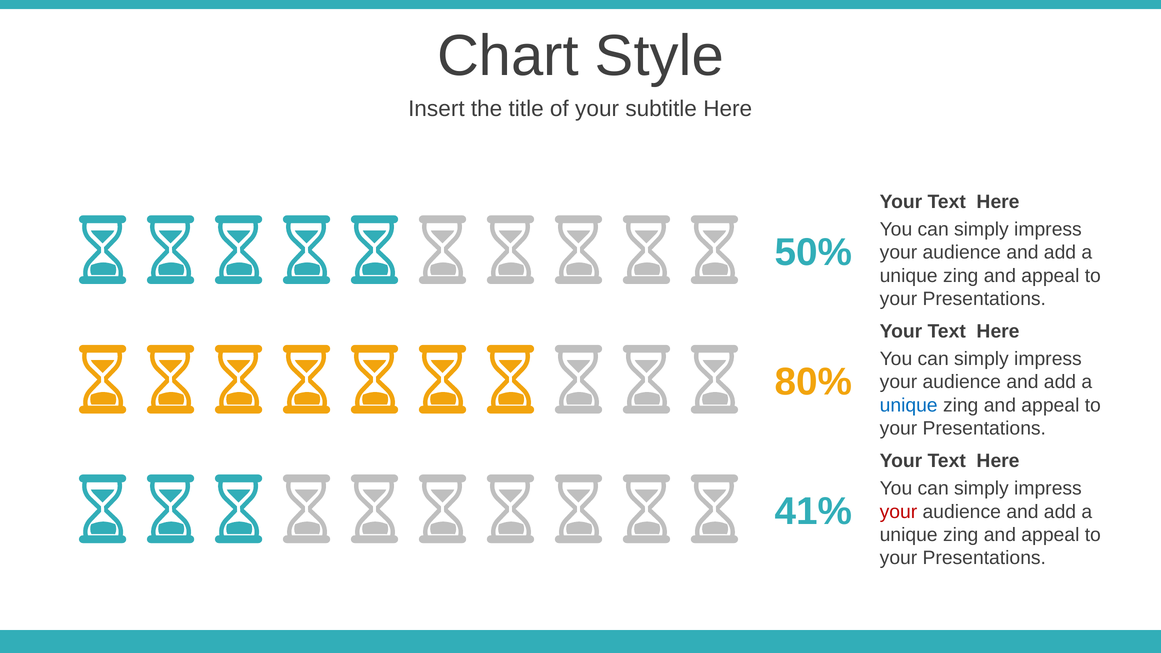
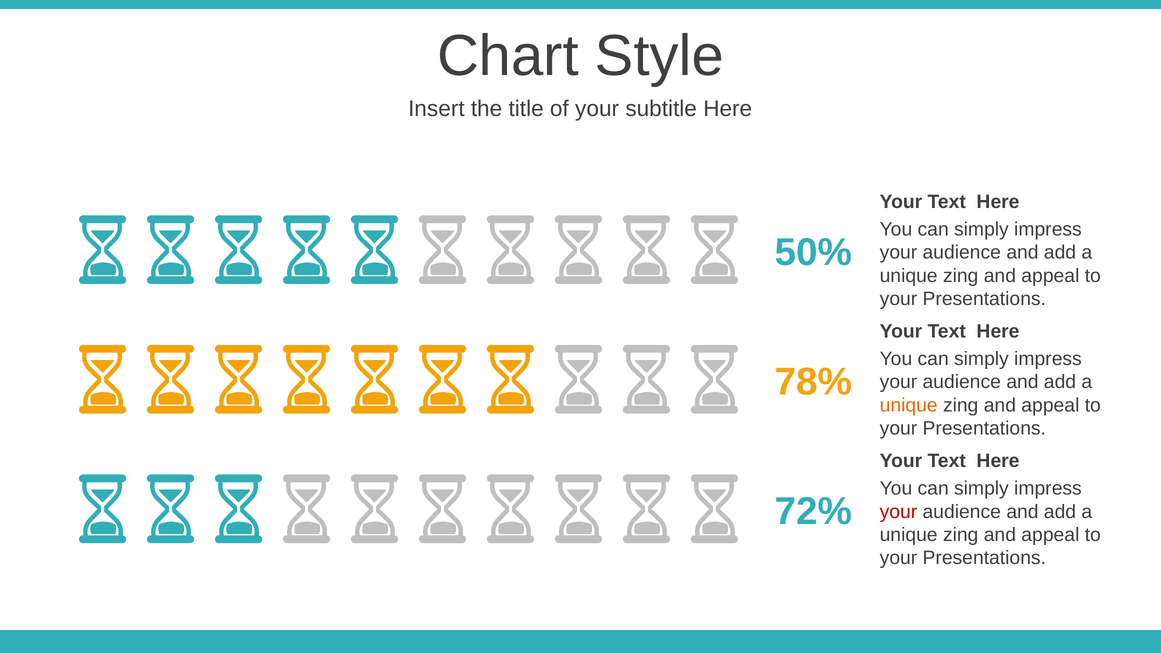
80%: 80% -> 78% (813, 382)
unique colour: blue -> orange (909, 405)
41%: 41% -> 72% (813, 512)
